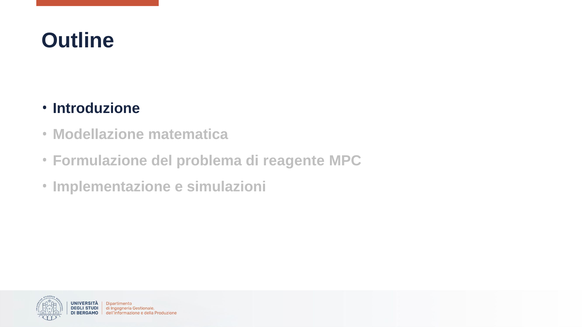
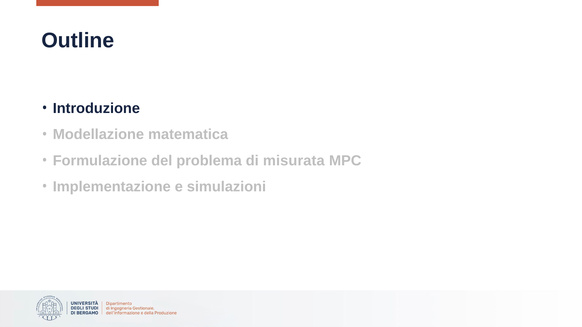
reagente: reagente -> misurata (294, 161)
